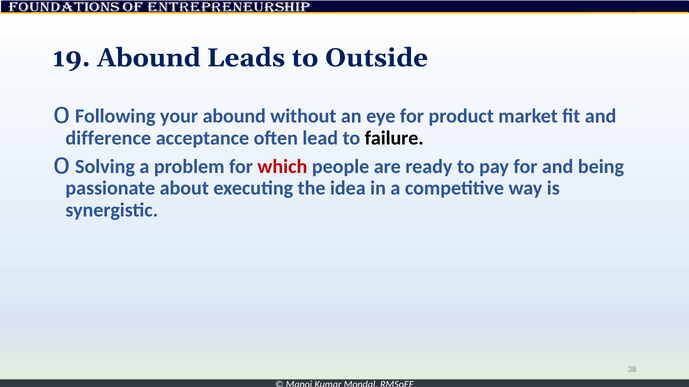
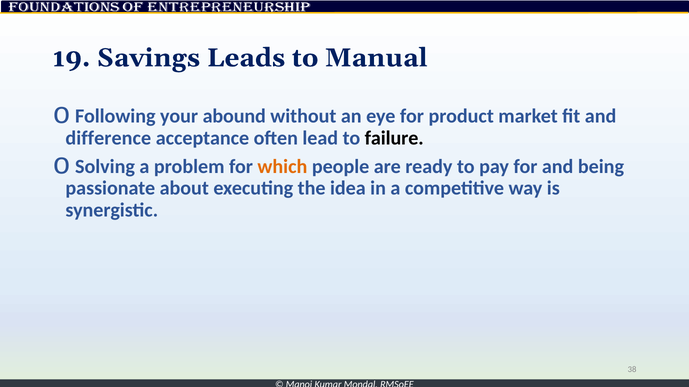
19 Abound: Abound -> Savings (148, 58)
Outside: Outside -> Manual (376, 58)
which colour: red -> orange (282, 167)
